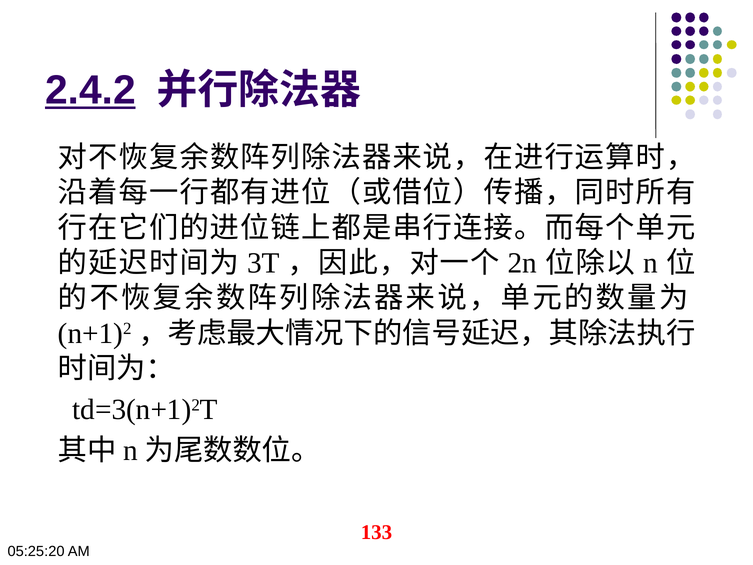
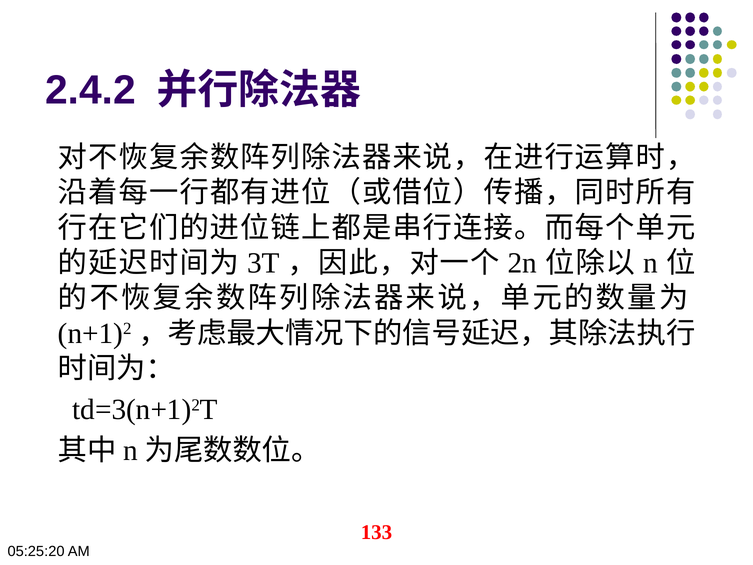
2.4.2 underline: present -> none (90, 90)
